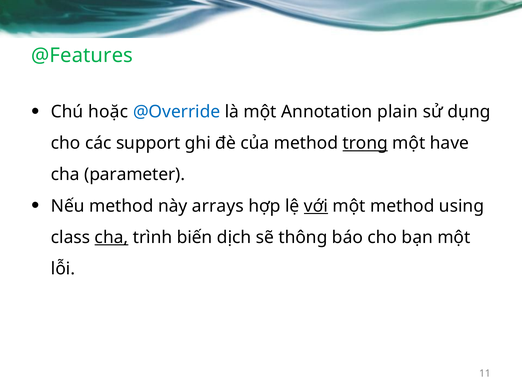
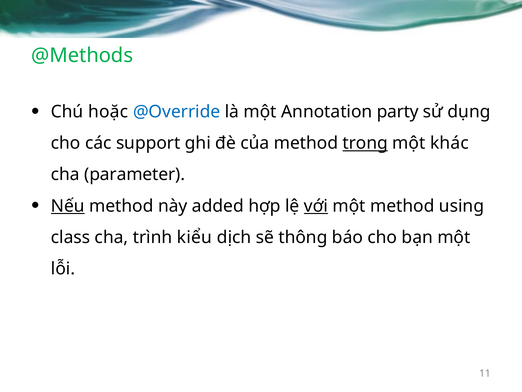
@Features: @Features -> @Methods (82, 55)
plain: plain -> party (398, 112)
have: have -> khác (449, 143)
Nếu underline: none -> present (68, 206)
arrays: arrays -> added (218, 206)
cha underline: present -> none (111, 237)
biến: biến -> kiểu (194, 237)
